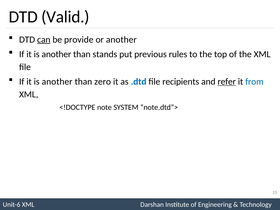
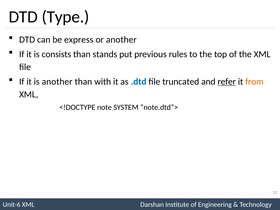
Valid: Valid -> Type (65, 17)
can underline: present -> none (44, 40)
provide: provide -> express (79, 40)
another: another -> consists (56, 54)
zero: zero -> with (103, 82)
recipients: recipients -> truncated (181, 82)
from colour: blue -> orange (254, 82)
